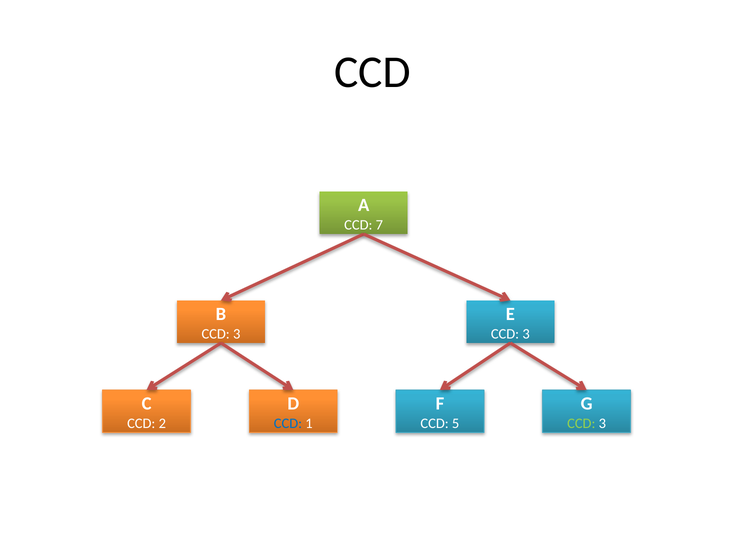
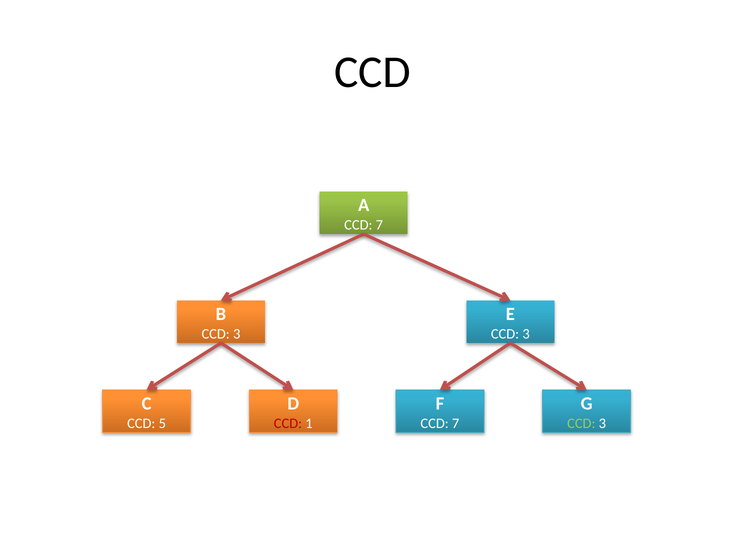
2: 2 -> 5 (162, 423)
CCD colour: blue -> red (288, 423)
5: 5 -> 7 (456, 423)
